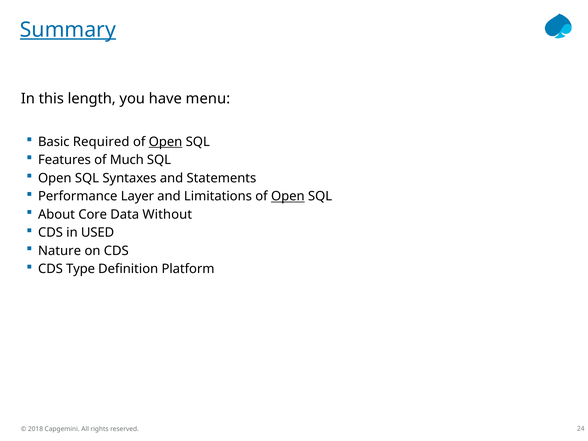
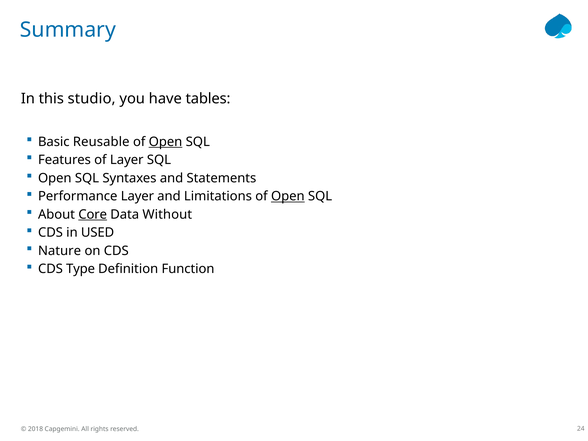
Summary underline: present -> none (68, 30)
length: length -> studio (92, 99)
menu: menu -> tables (208, 99)
Required: Required -> Reusable (101, 142)
of Much: Much -> Layer (127, 160)
Core underline: none -> present (93, 214)
Platform: Platform -> Function (188, 269)
